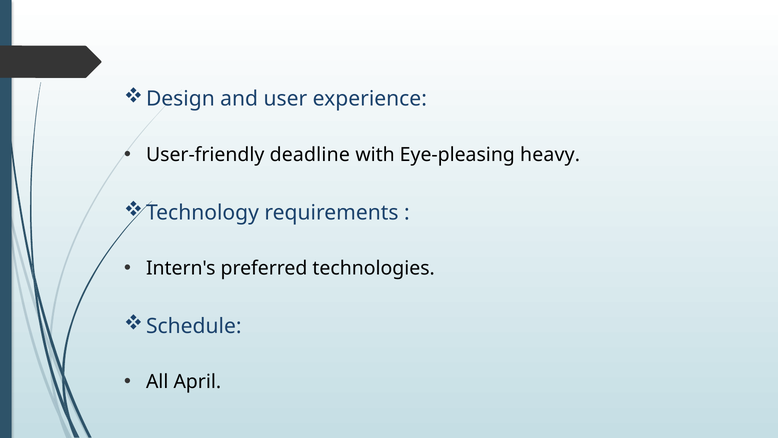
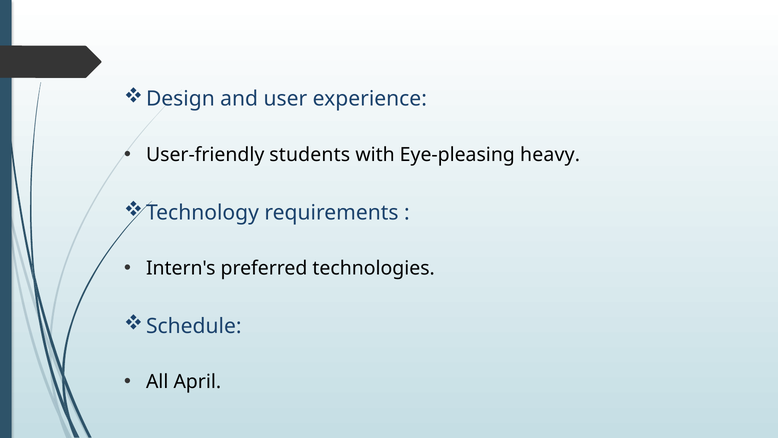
deadline: deadline -> students (310, 155)
